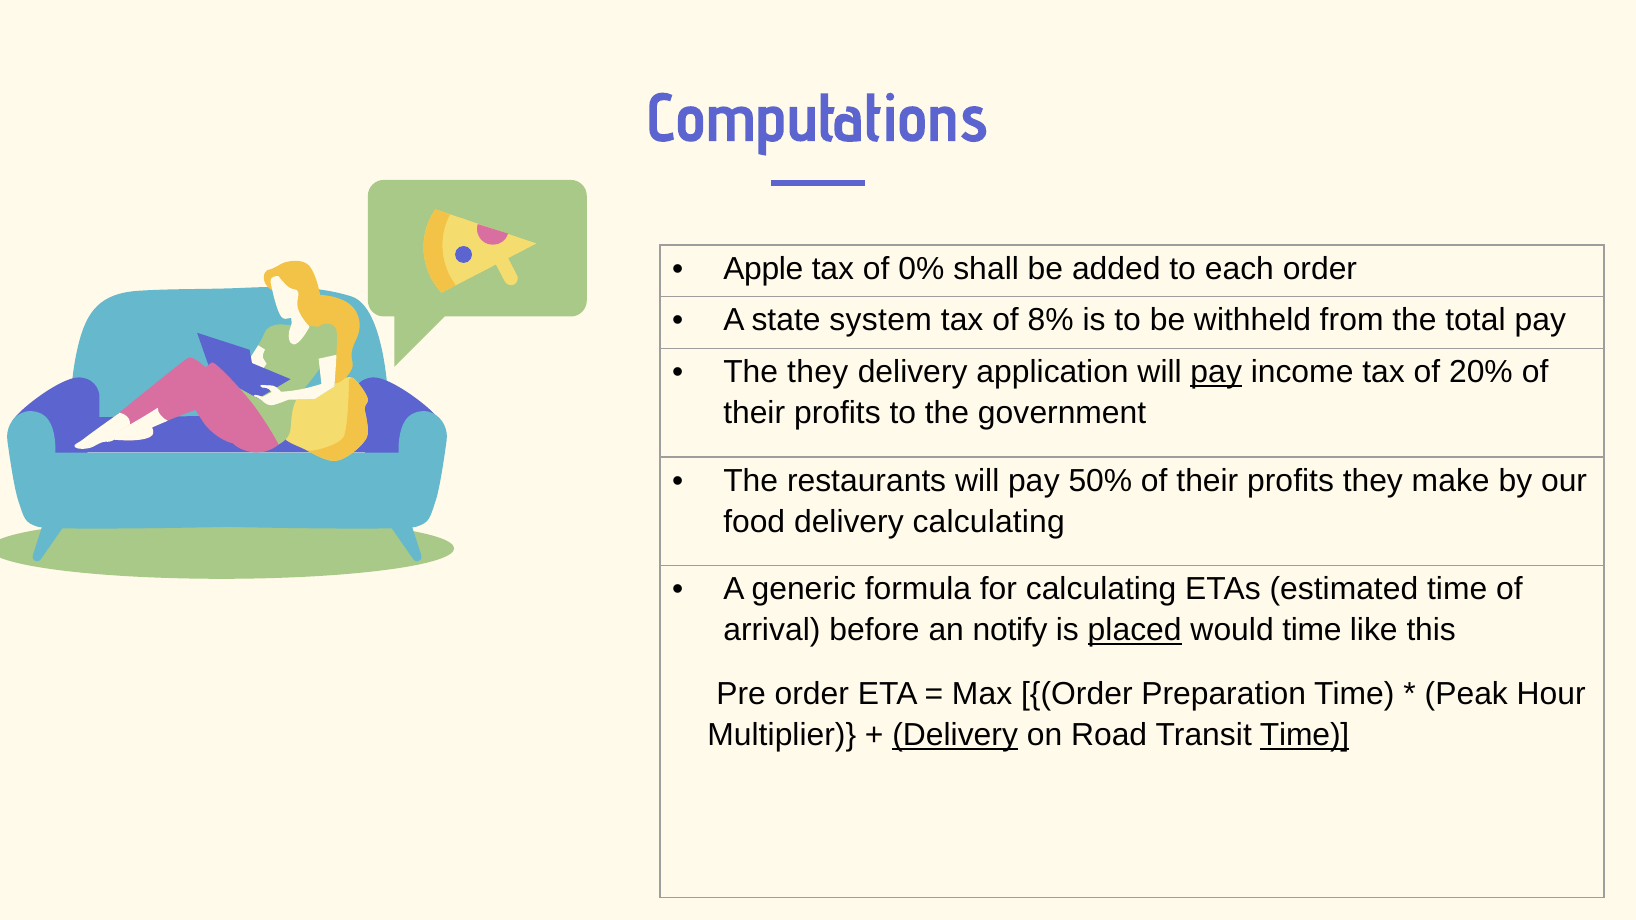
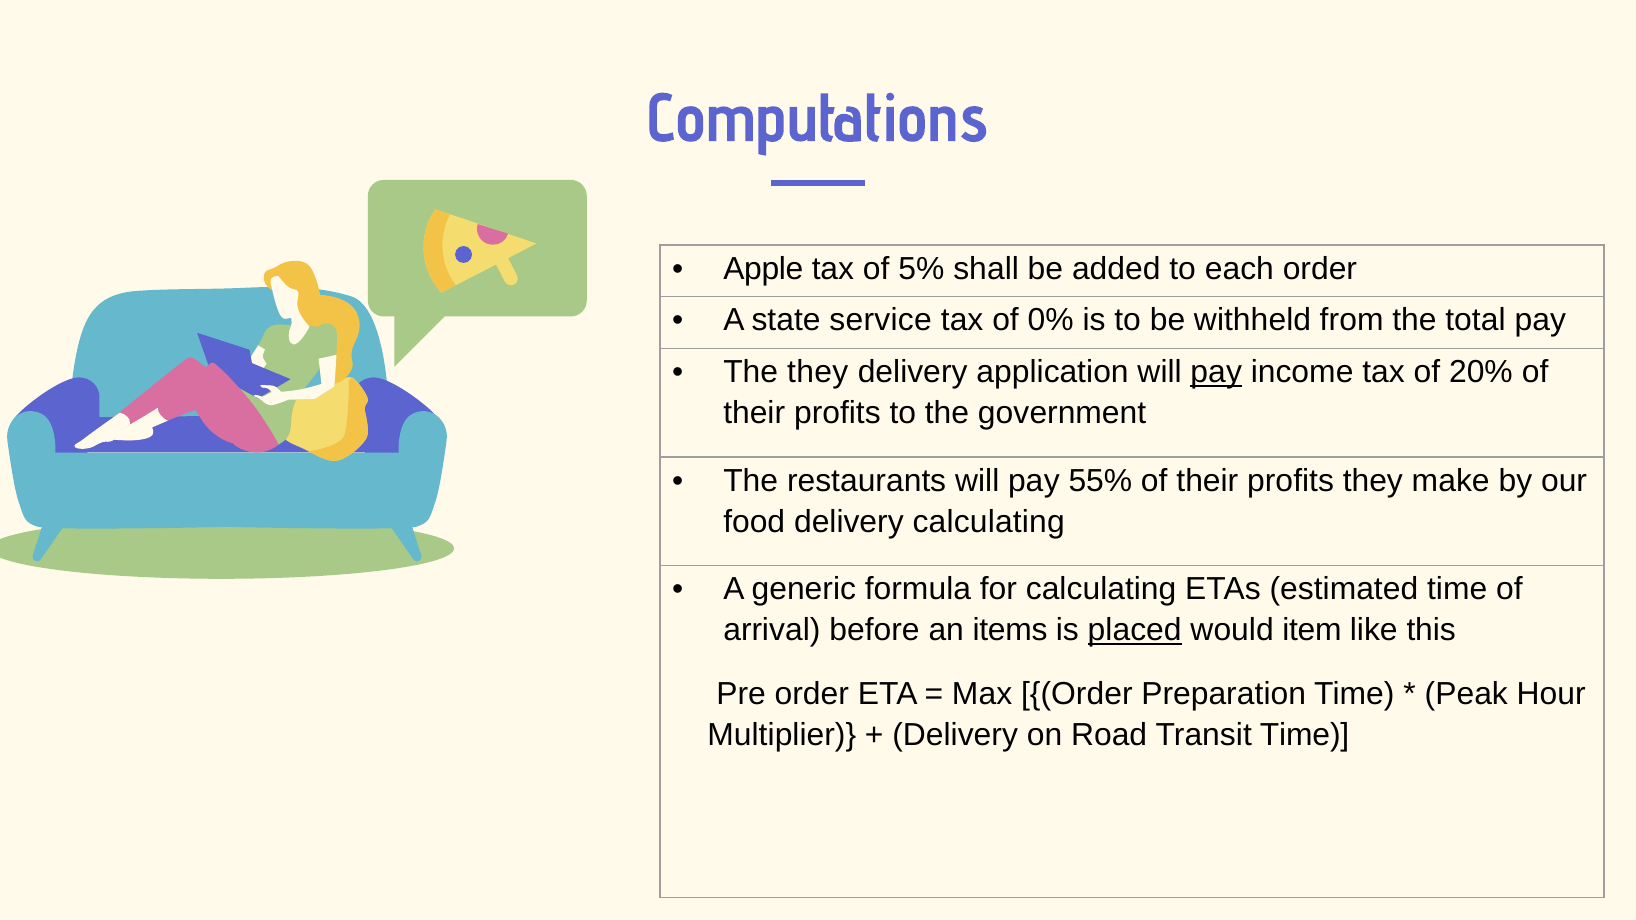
0%: 0% -> 5% (921, 269)
system: system -> service (881, 321)
8%: 8% -> 0% (1051, 321)
50%: 50% -> 55% (1100, 481)
notify: notify -> items (1010, 631)
would time: time -> item (1312, 631)
Delivery underline: present -> none (955, 735)
Time underline: present -> none (1305, 735)
